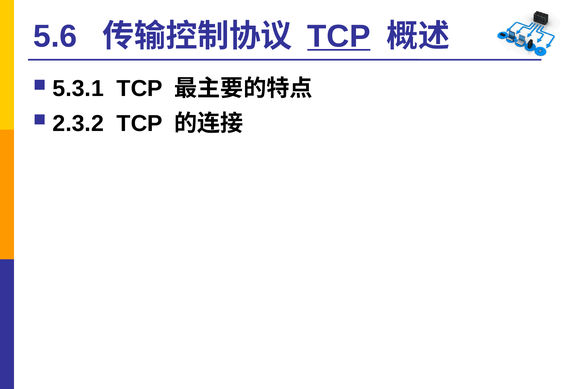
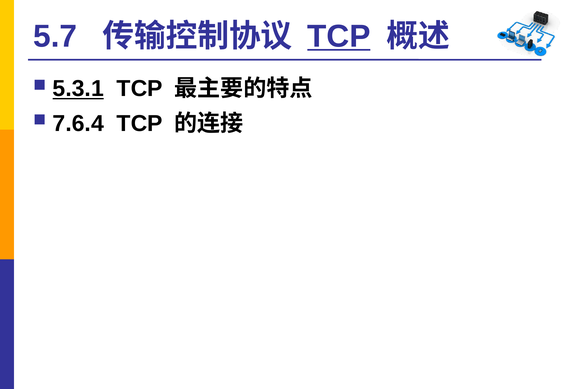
5.6: 5.6 -> 5.7 (55, 36)
5.3.1 underline: none -> present (78, 89)
2.3.2: 2.3.2 -> 7.6.4 (78, 123)
